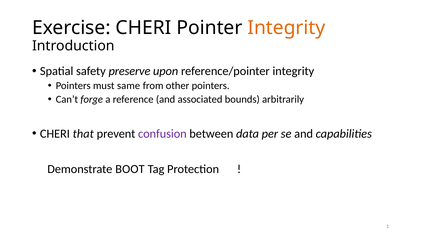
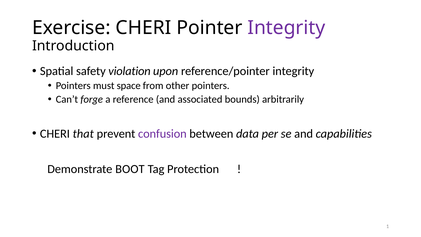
Integrity colour: orange -> purple (286, 28)
preserve: preserve -> violation (129, 71)
same: same -> space (129, 86)
